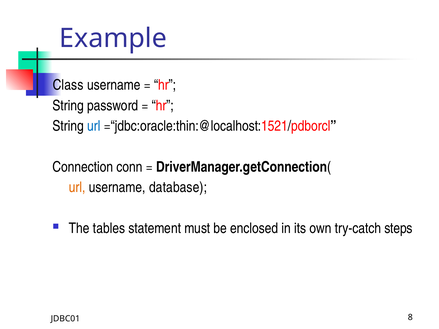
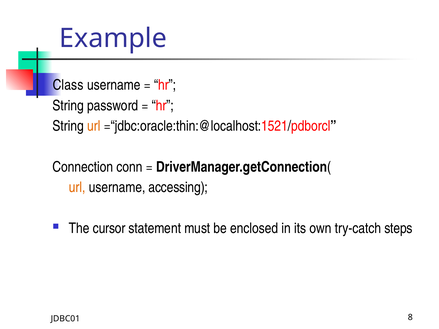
url colour: blue -> orange (94, 126)
database: database -> accessing (178, 188)
tables: tables -> cursor (109, 229)
